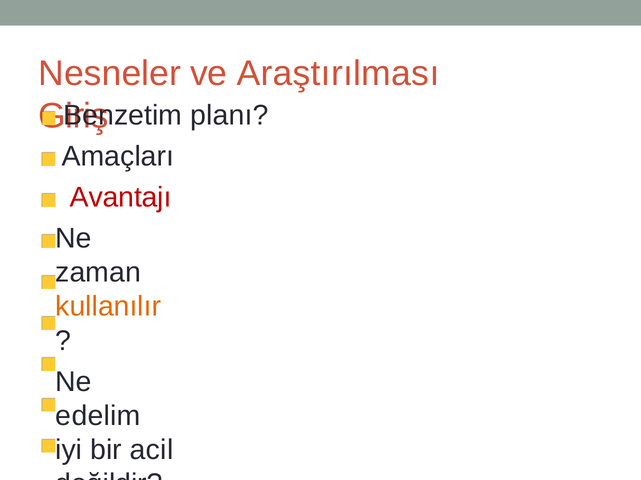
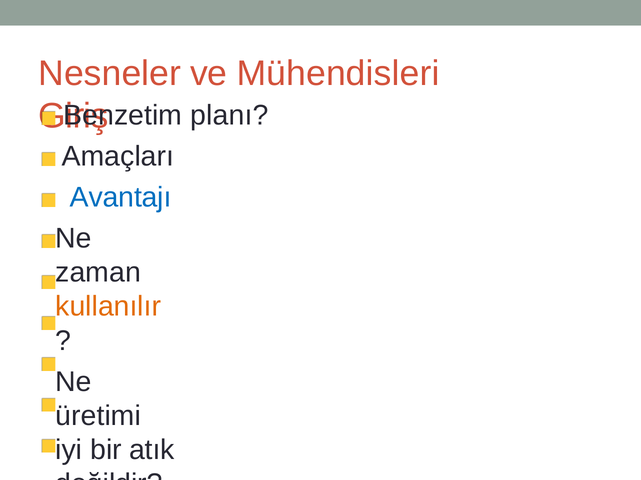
Araştırılması: Araştırılması -> Mühendisleri (338, 74)
Avantajı colour: red -> blue (121, 198)
edelim: edelim -> üretimi (98, 416)
acil: acil -> atık (152, 451)
